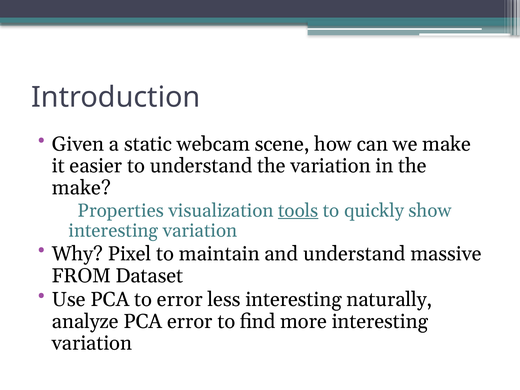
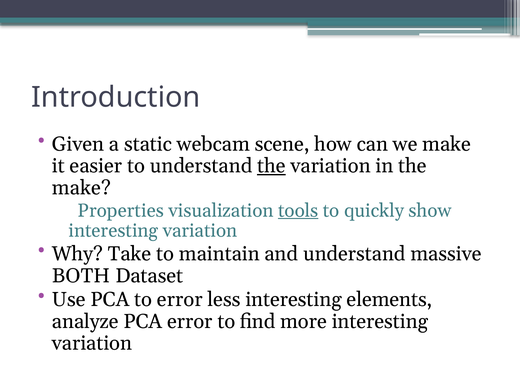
the underline: none -> present (271, 166)
Pixel: Pixel -> Take (130, 254)
FROM: FROM -> BOTH (81, 276)
naturally: naturally -> elements (389, 300)
